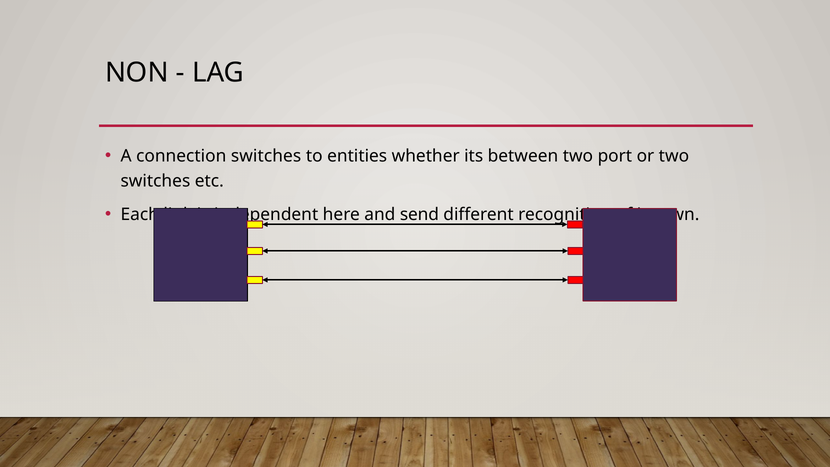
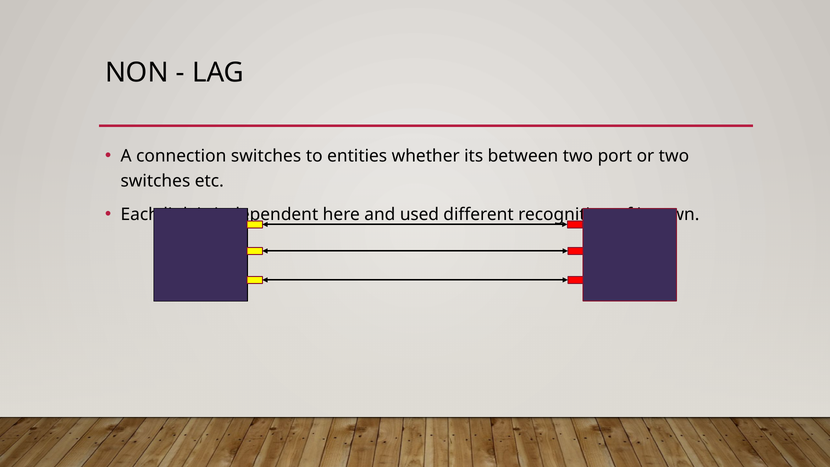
send: send -> used (419, 215)
